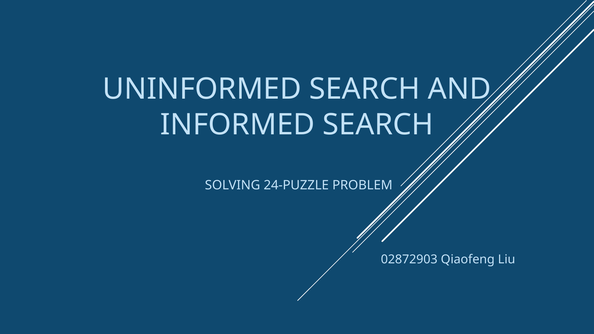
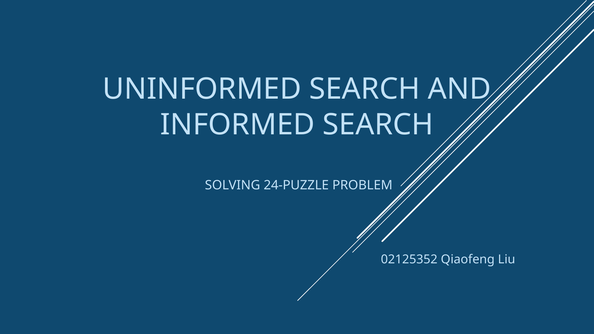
02872903: 02872903 -> 02125352 (409, 260)
